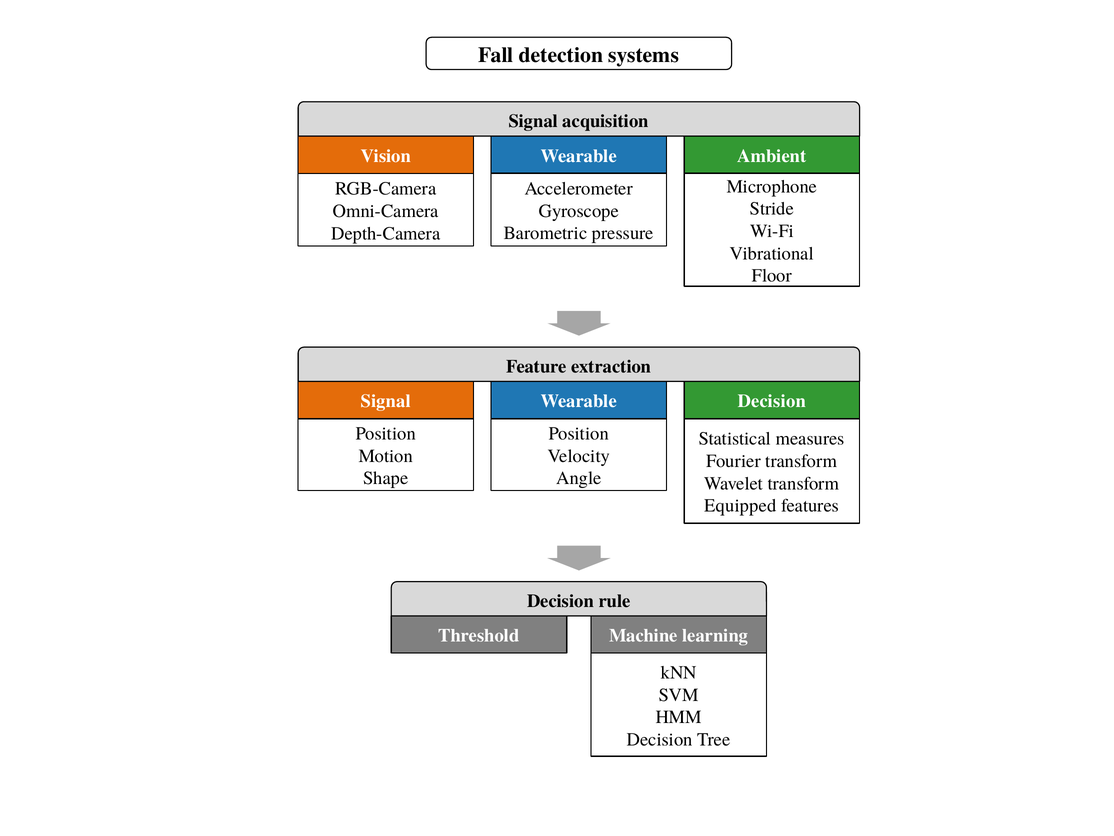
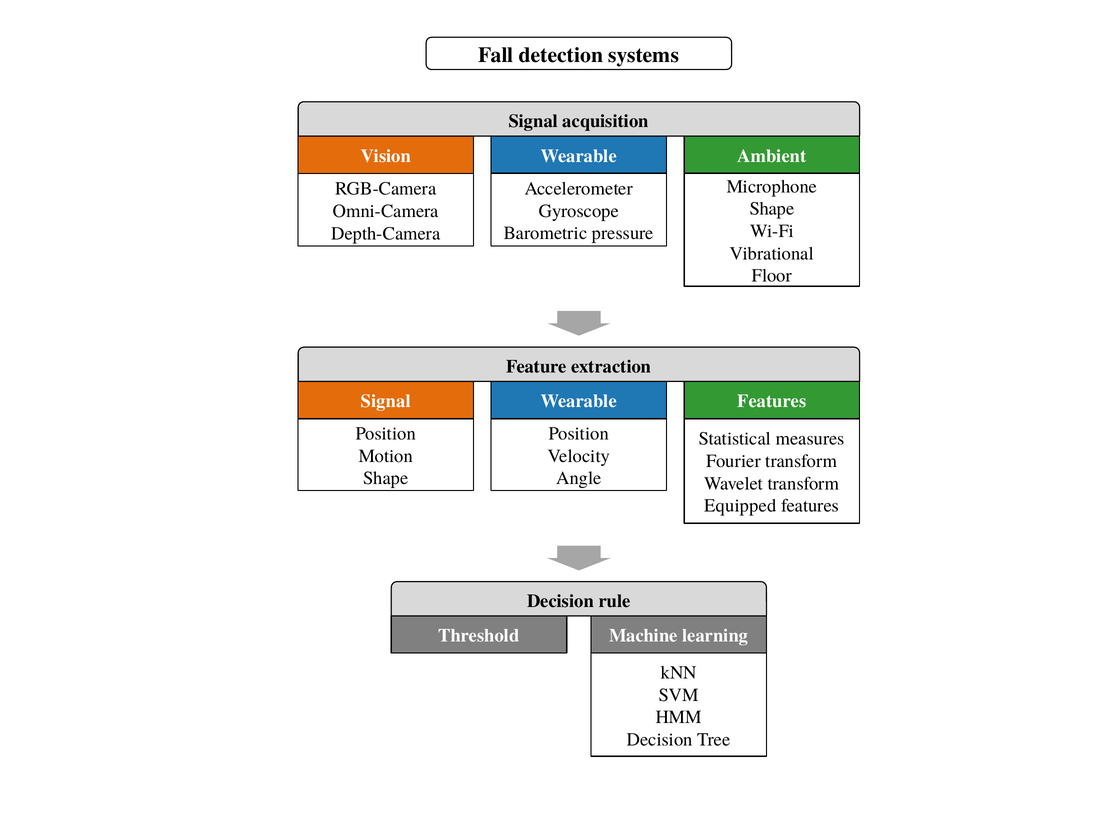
Stride: Stride -> Shape (772, 209)
Decision: Decision -> Features (772, 401)
